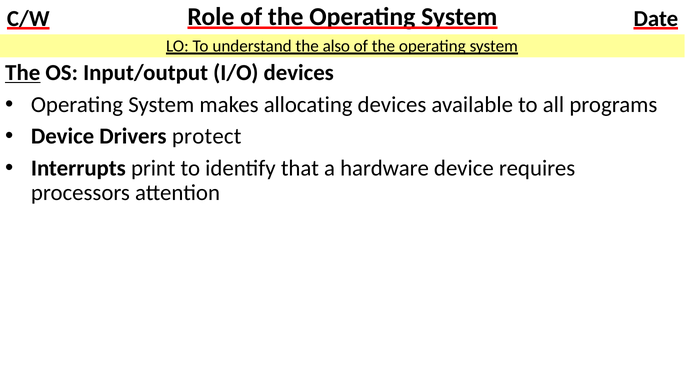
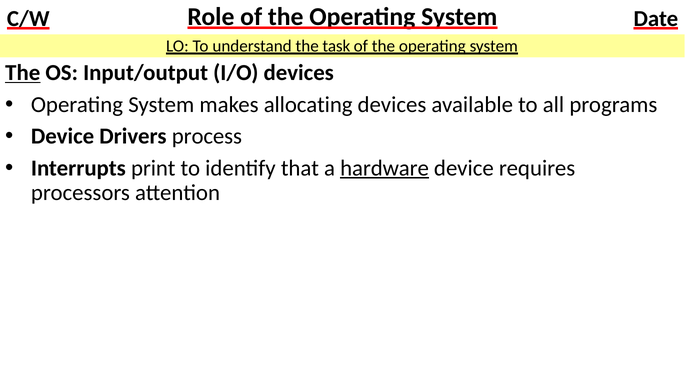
also: also -> task (336, 46)
protect: protect -> process (207, 136)
hardware underline: none -> present (385, 168)
